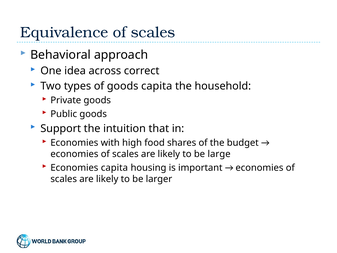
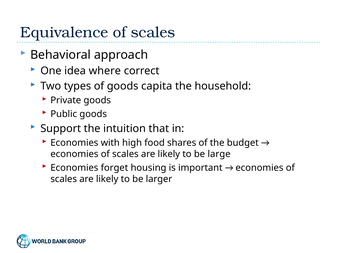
across: across -> where (105, 71)
Economies capita: capita -> forget (114, 167)
